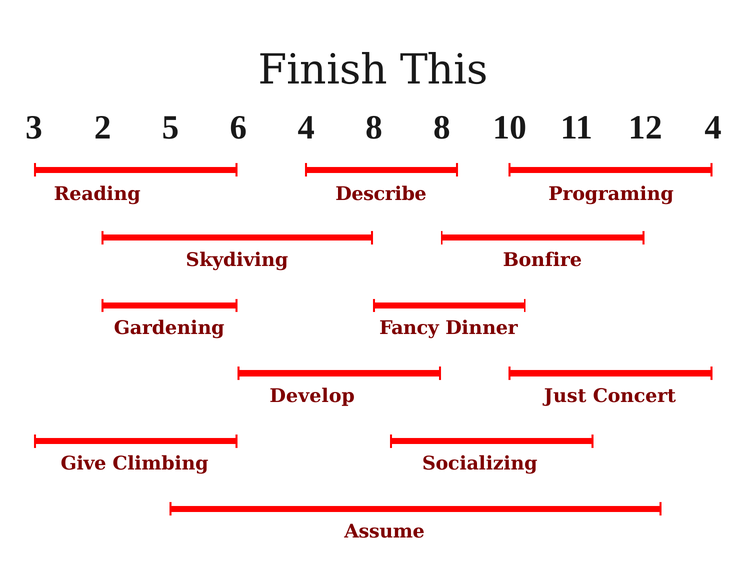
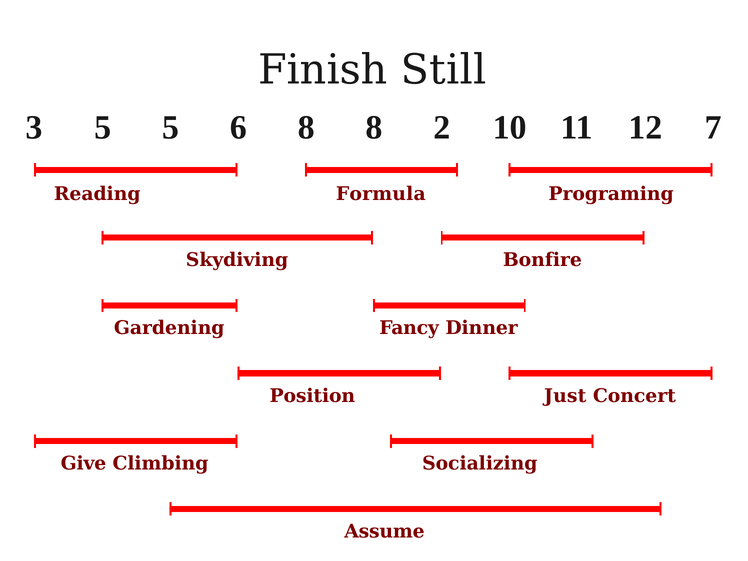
This: This -> Still (444, 70)
3 2: 2 -> 5 (103, 128)
6 4: 4 -> 8 (306, 128)
8 8: 8 -> 2 (442, 128)
12 4: 4 -> 7 (713, 128)
Describe: Describe -> Formula (381, 194)
Develop: Develop -> Position (312, 396)
